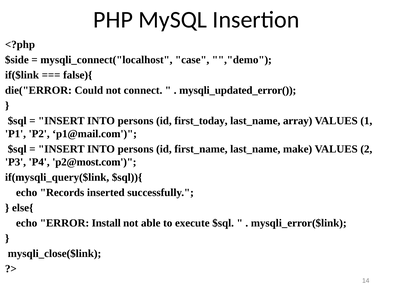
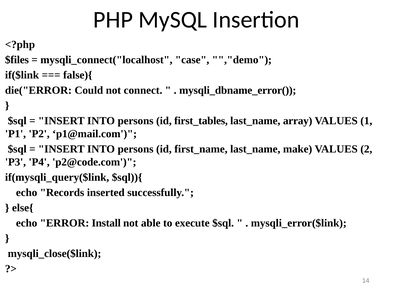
$side: $side -> $files (17, 60)
mysqli_updated_error(: mysqli_updated_error( -> mysqli_dbname_error( (238, 90)
first_today: first_today -> first_tables (201, 121)
p2@most.com: p2@most.com -> p2@code.com (94, 163)
